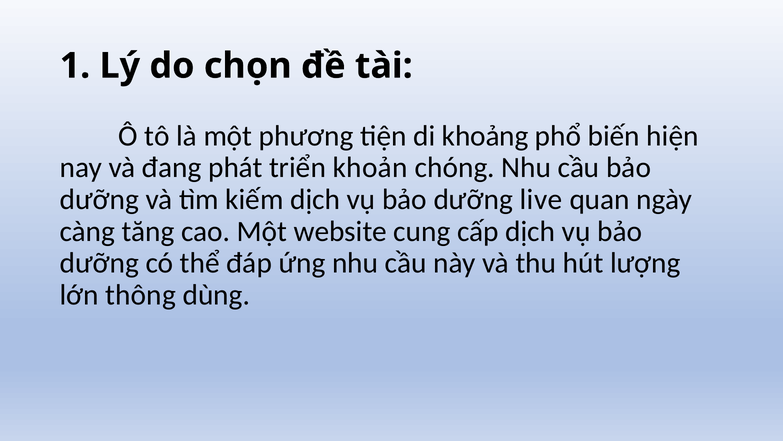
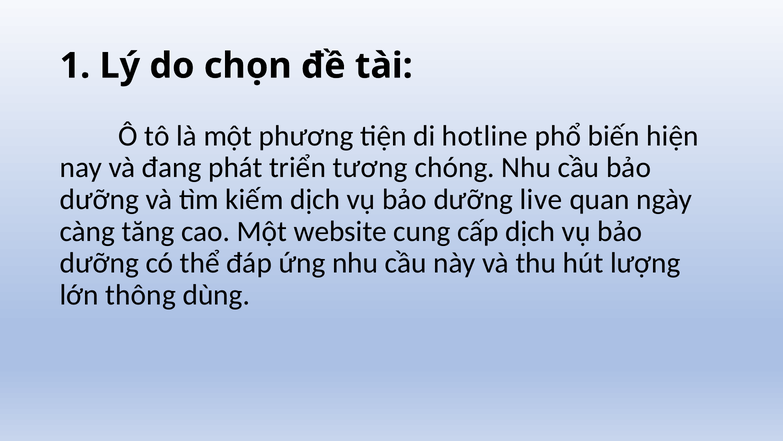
khoảng: khoảng -> hotline (485, 136)
khoản: khoản -> tương (370, 168)
